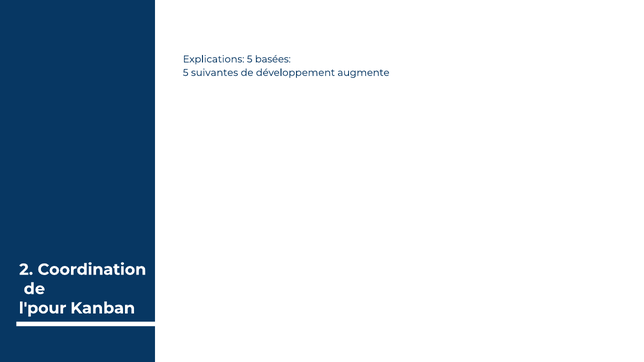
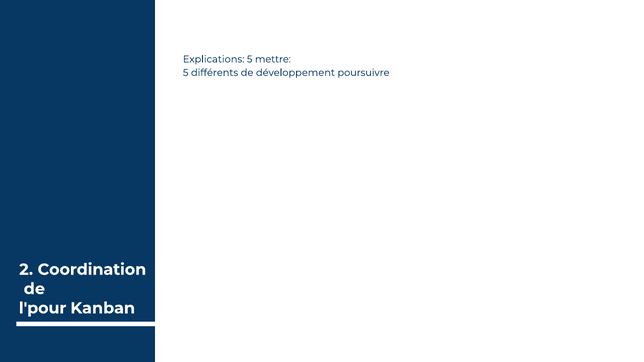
basées: basées -> mettre (273, 59)
suivantes: suivantes -> différents (215, 73)
augmente: augmente -> poursuivre (363, 73)
